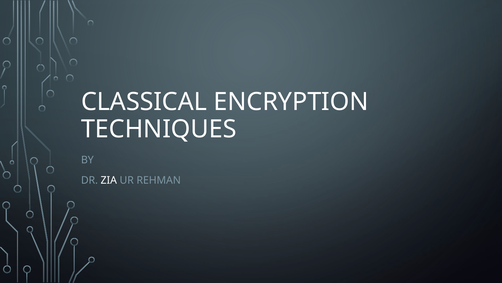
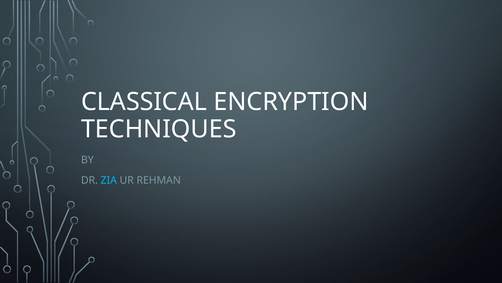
ZIA colour: white -> light blue (109, 180)
